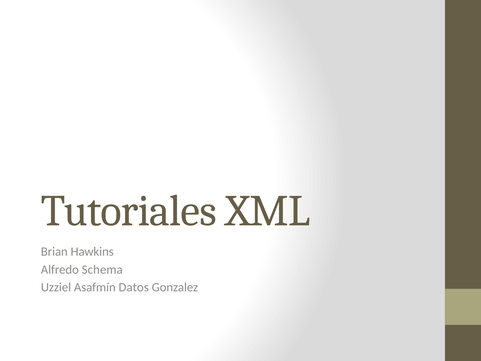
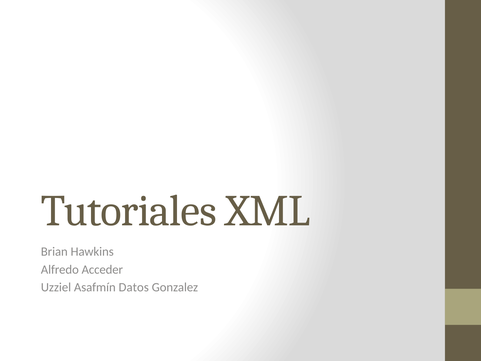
Schema: Schema -> Acceder (102, 269)
